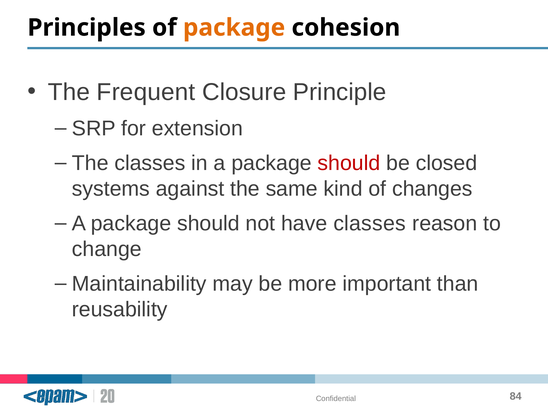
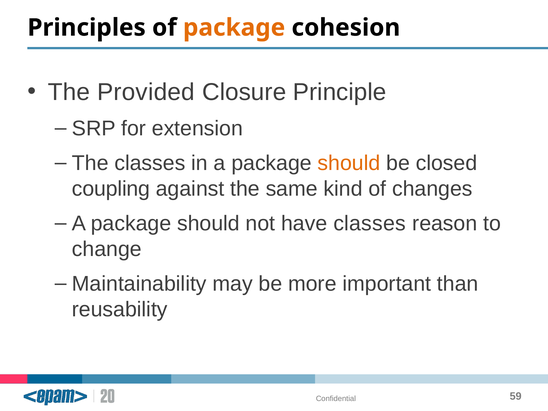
Frequent: Frequent -> Provided (146, 92)
should colour: red -> orange (349, 163)
systems: systems -> coupling (111, 189)
84: 84 -> 59 (516, 396)
